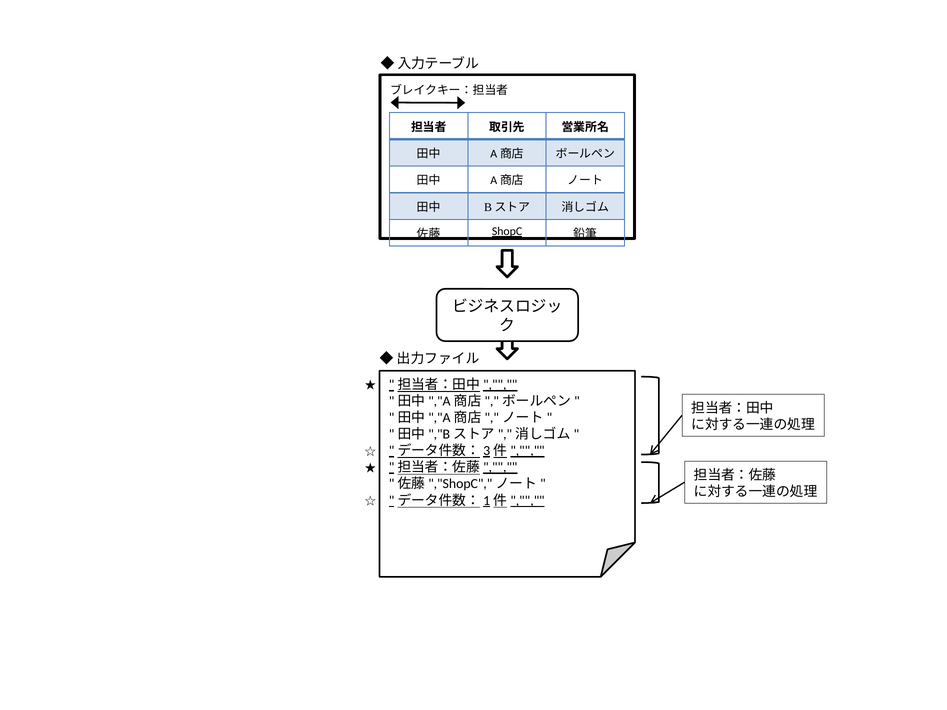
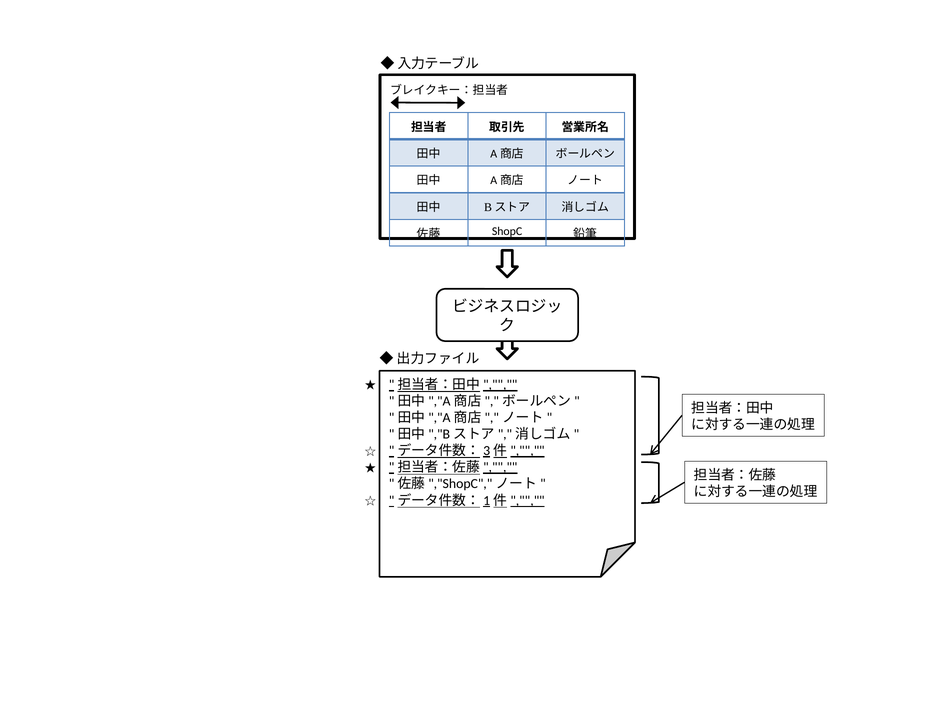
ShopC underline: present -> none (507, 232)
